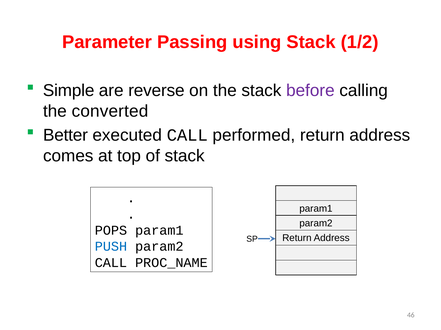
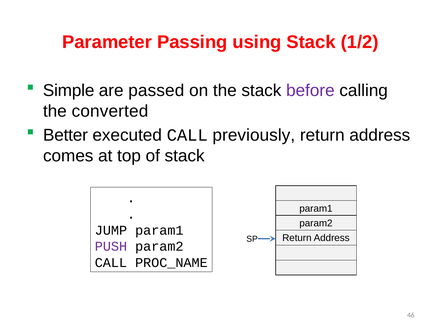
reverse: reverse -> passed (156, 91)
performed: performed -> previously (254, 135)
POPS: POPS -> JUMP (111, 231)
PUSH colour: blue -> purple (111, 247)
